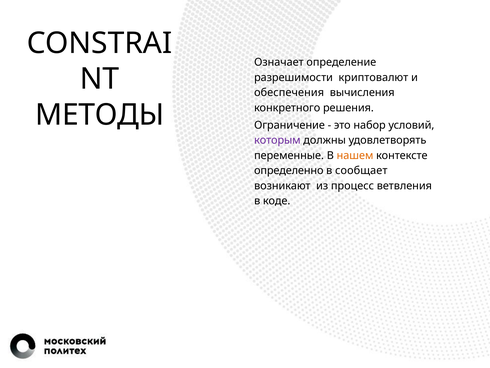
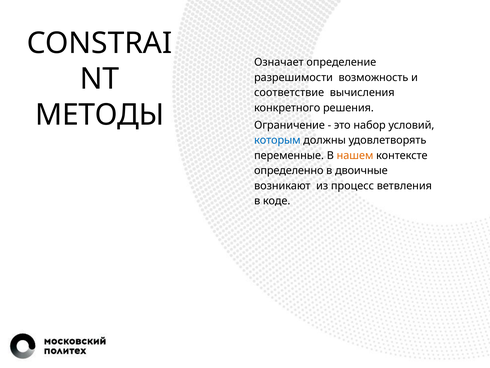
криптовалют: криптовалют -> возможность (373, 77)
обеспечения: обеспечения -> соответствие (289, 93)
которым colour: purple -> blue (277, 140)
сообщает: сообщает -> двоичные (361, 170)
